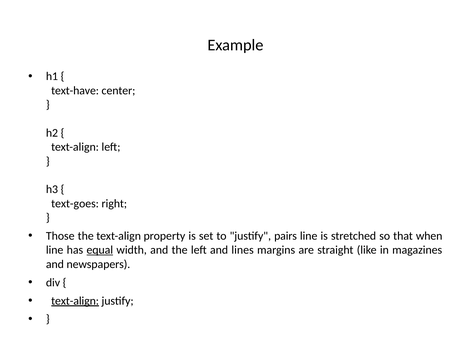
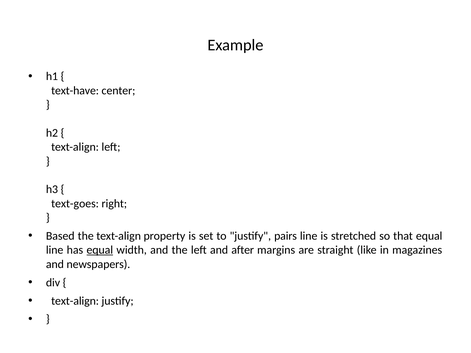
Those: Those -> Based (60, 236)
that when: when -> equal (429, 236)
lines: lines -> after (243, 250)
text-align underline: present -> none (75, 301)
